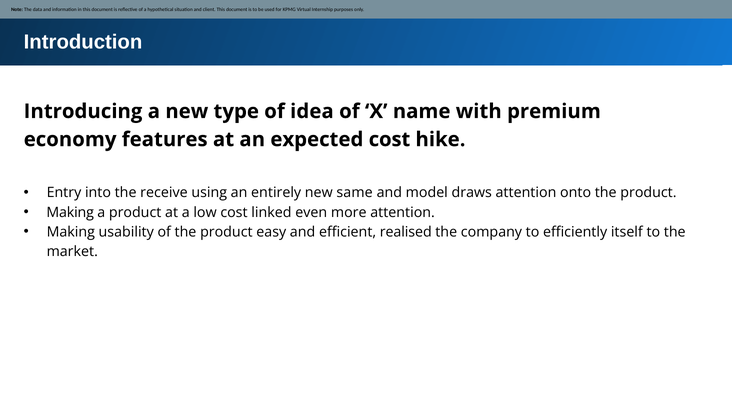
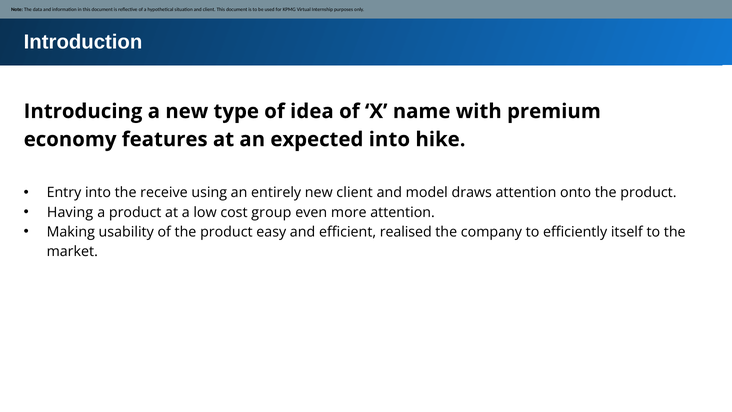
expected cost: cost -> into (389, 139)
new same: same -> client (355, 193)
Making: Making -> Having (70, 212)
linked: linked -> group (271, 212)
